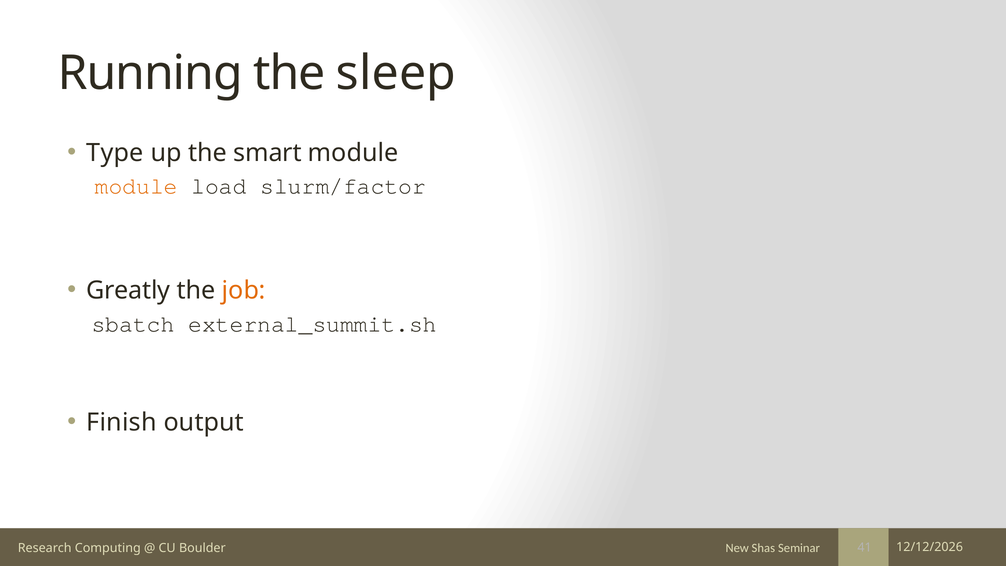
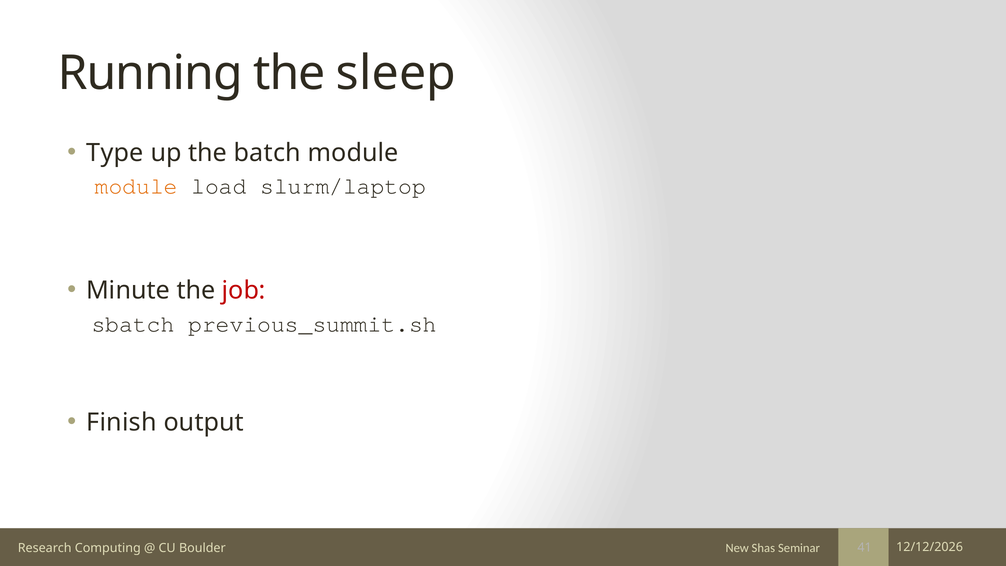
smart: smart -> batch (267, 153)
slurm/factor: slurm/factor -> slurm/laptop (343, 186)
Greatly: Greatly -> Minute (128, 290)
job colour: orange -> red (244, 290)
external_summit.sh: external_summit.sh -> previous_summit.sh (313, 324)
